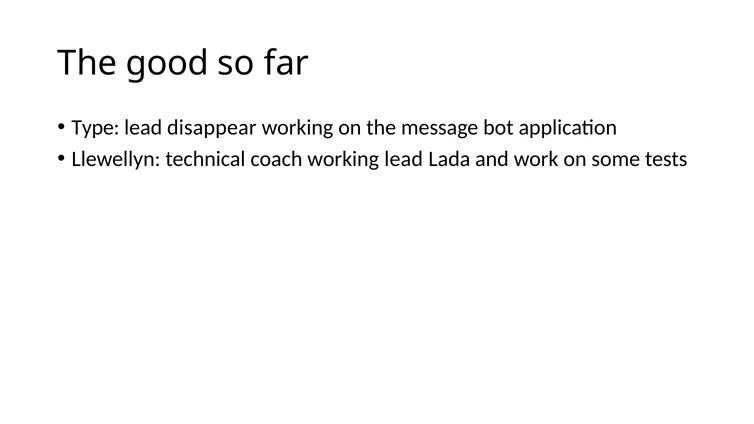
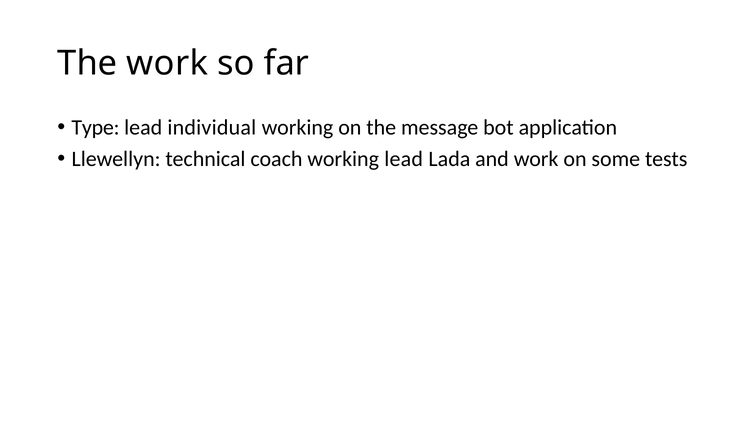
The good: good -> work (167, 63)
disappear: disappear -> individual (212, 127)
